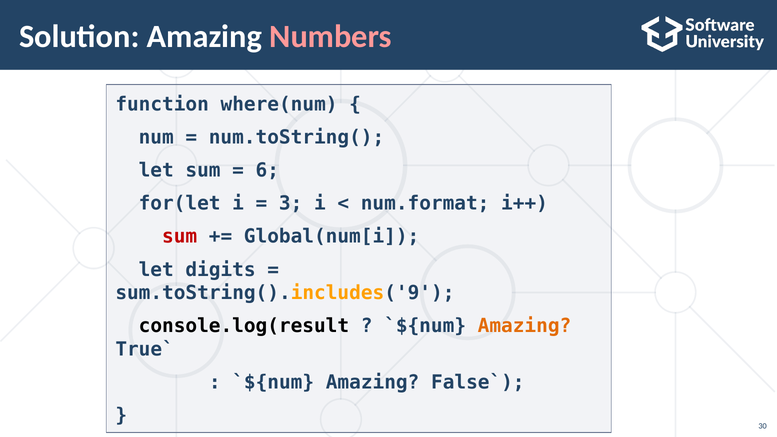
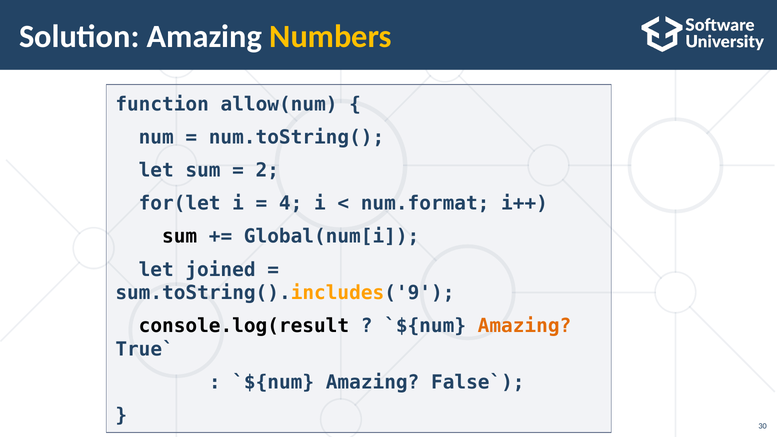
Numbers colour: pink -> yellow (331, 37)
where(num: where(num -> allow(num (279, 104)
6: 6 -> 2 (267, 171)
3: 3 -> 4 (291, 204)
sum colour: red -> black (180, 237)
digits: digits -> joined (220, 270)
